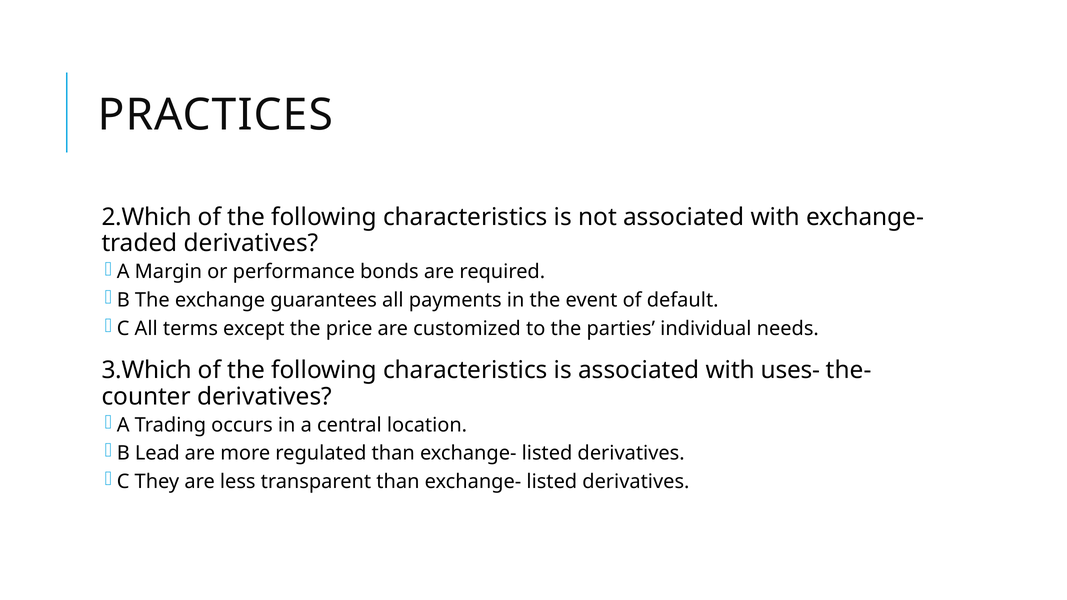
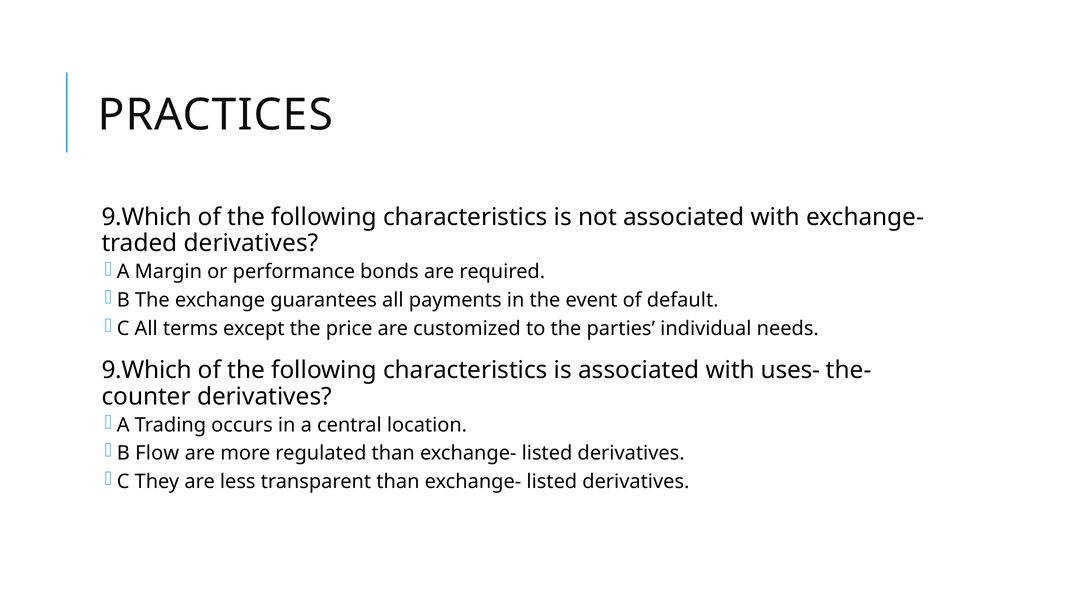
2.Which: 2.Which -> 9.Which (147, 217)
3.Which: 3.Which -> 9.Which (147, 370)
Lead: Lead -> Flow (157, 453)
